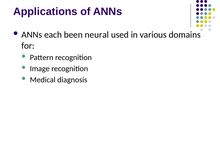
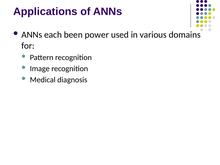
neural: neural -> power (97, 35)
